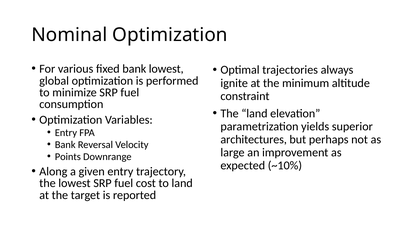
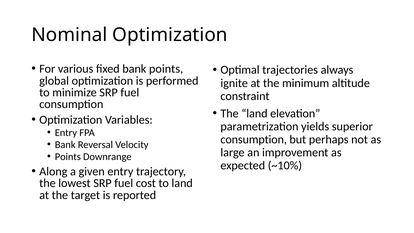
bank lowest: lowest -> points (166, 69)
architectures: architectures -> consumption (254, 139)
